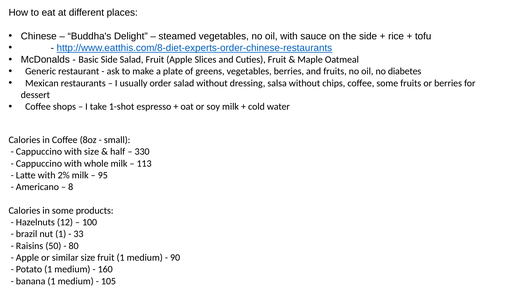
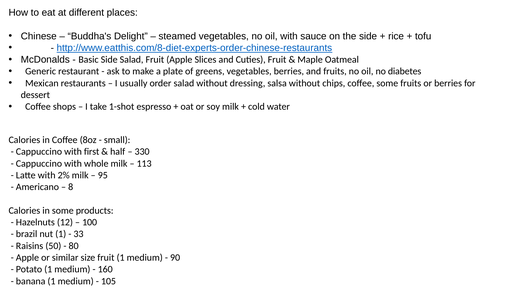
with size: size -> first (92, 152)
